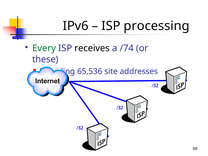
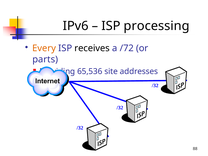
Every colour: green -> orange (44, 48)
/74: /74 -> /72 (127, 48)
these: these -> parts (45, 59)
